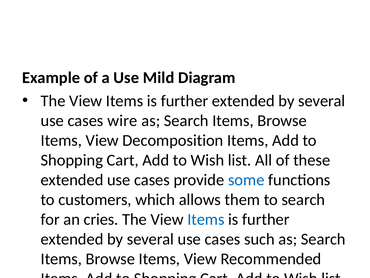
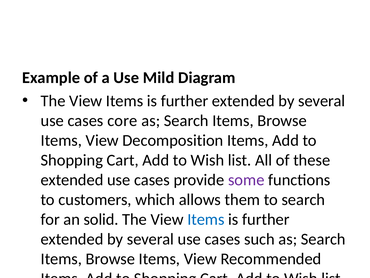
wire: wire -> core (122, 120)
some colour: blue -> purple (246, 180)
cries: cries -> solid (101, 219)
